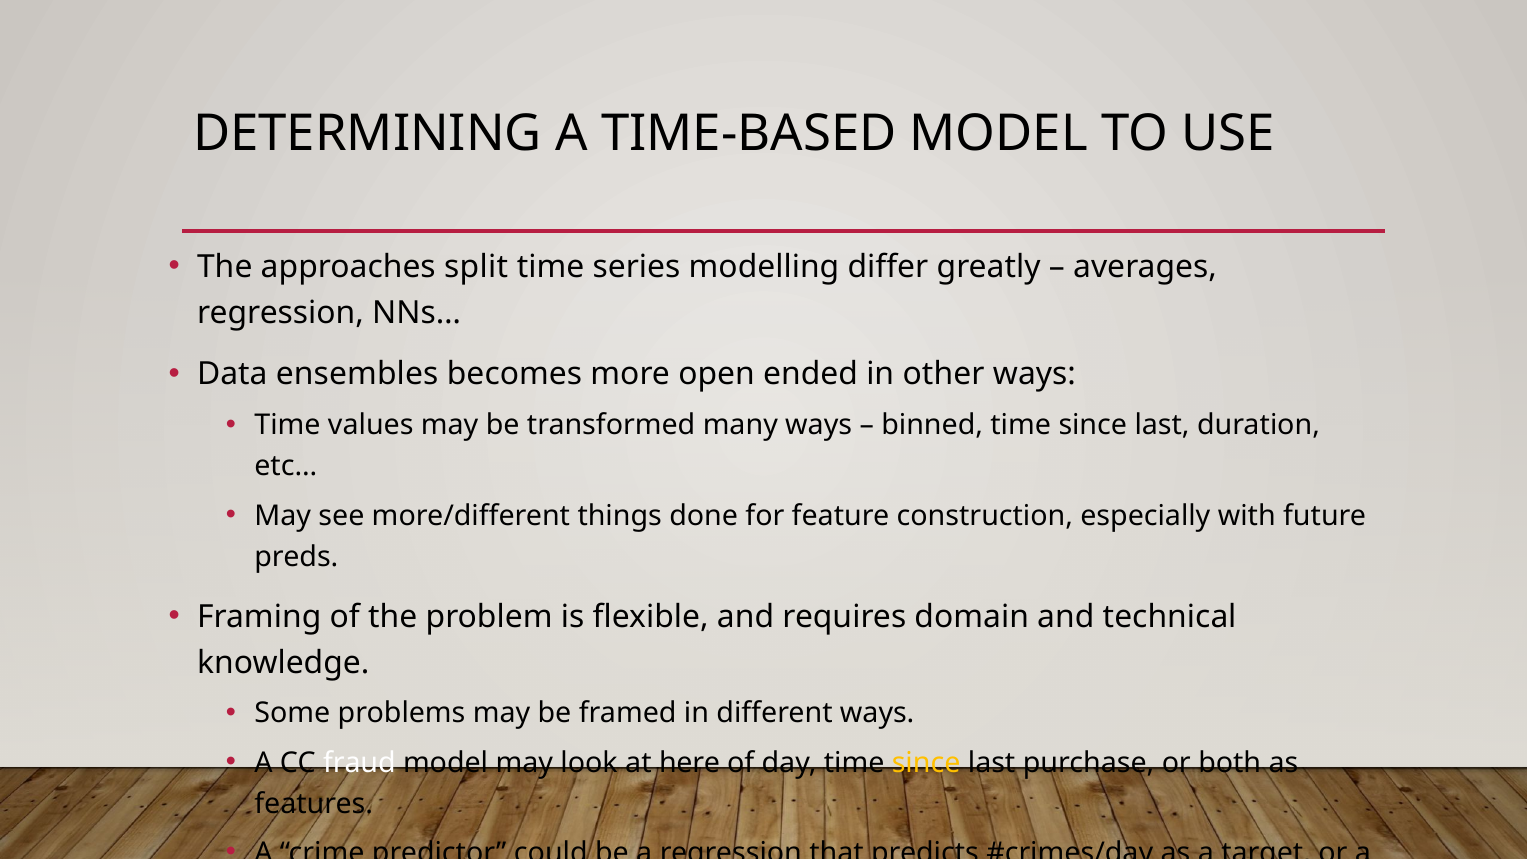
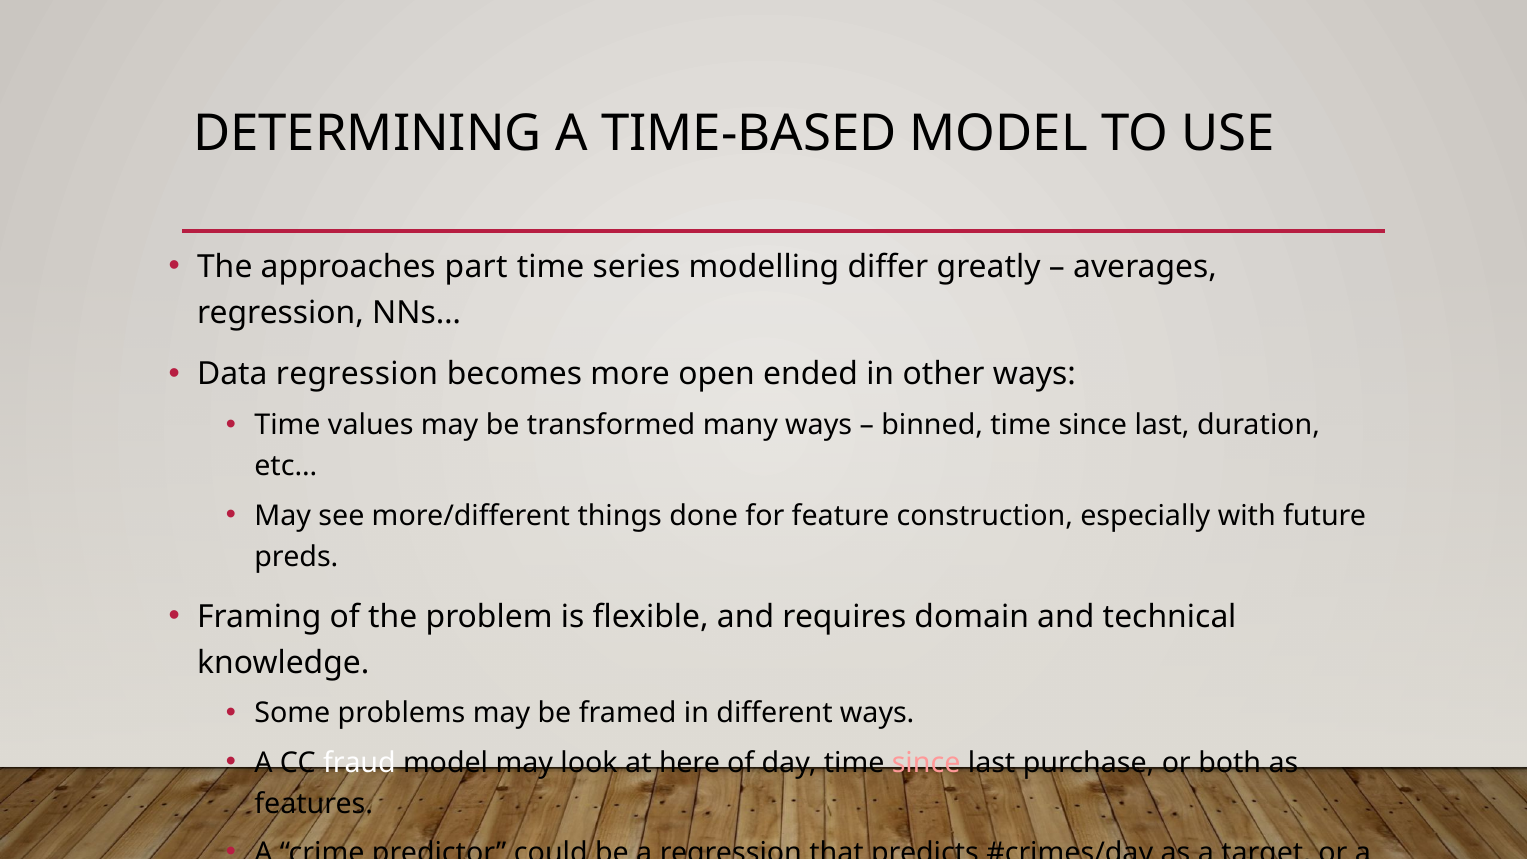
split: split -> part (476, 267)
Data ensembles: ensembles -> regression (357, 374)
since colour: yellow -> pink (926, 763)
